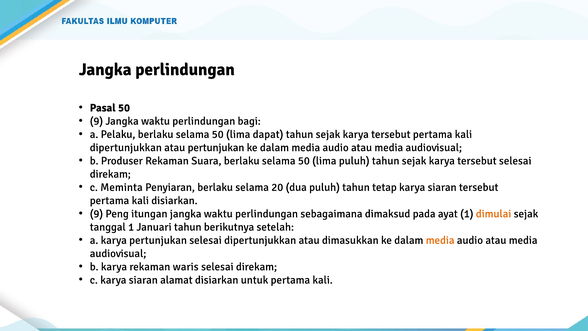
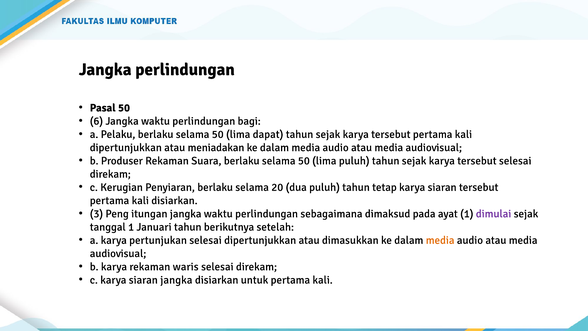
9: 9 -> 6 (96, 121)
atau pertunjukan: pertunjukan -> meniadakan (216, 147)
Meminta: Meminta -> Kerugian (122, 187)
9: 9 -> 3 (96, 214)
dimulai colour: orange -> purple (494, 214)
siaran alamat: alamat -> jangka (176, 280)
